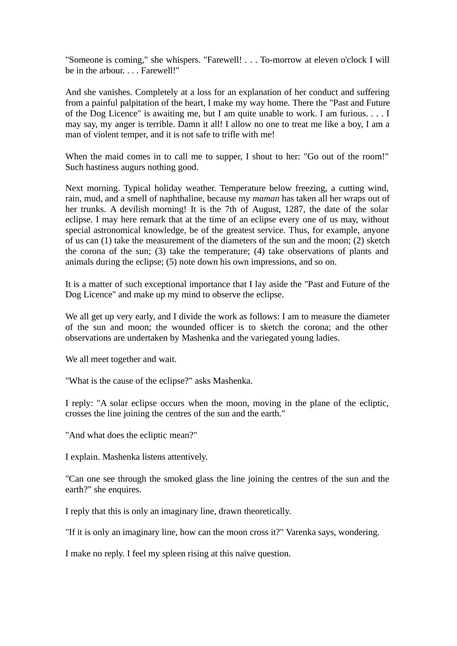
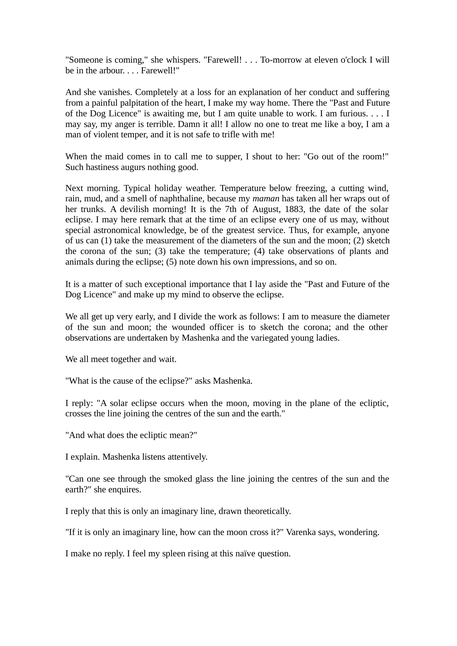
1287: 1287 -> 1883 (295, 209)
